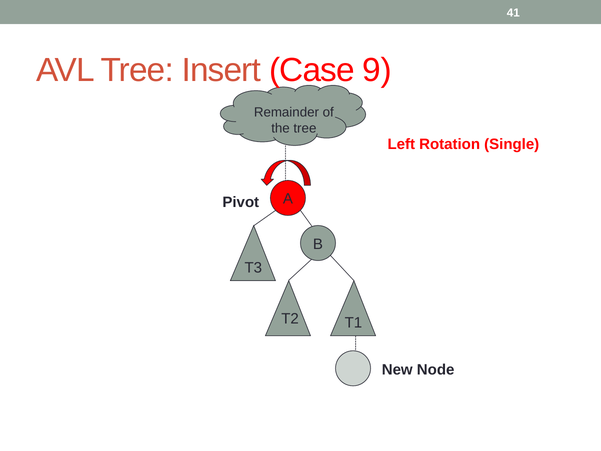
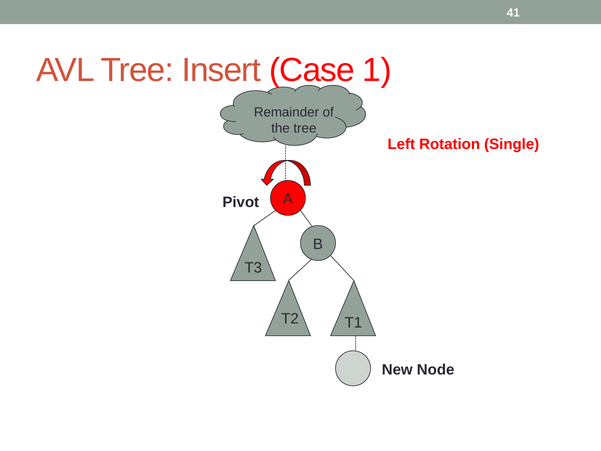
9: 9 -> 1 (377, 70)
